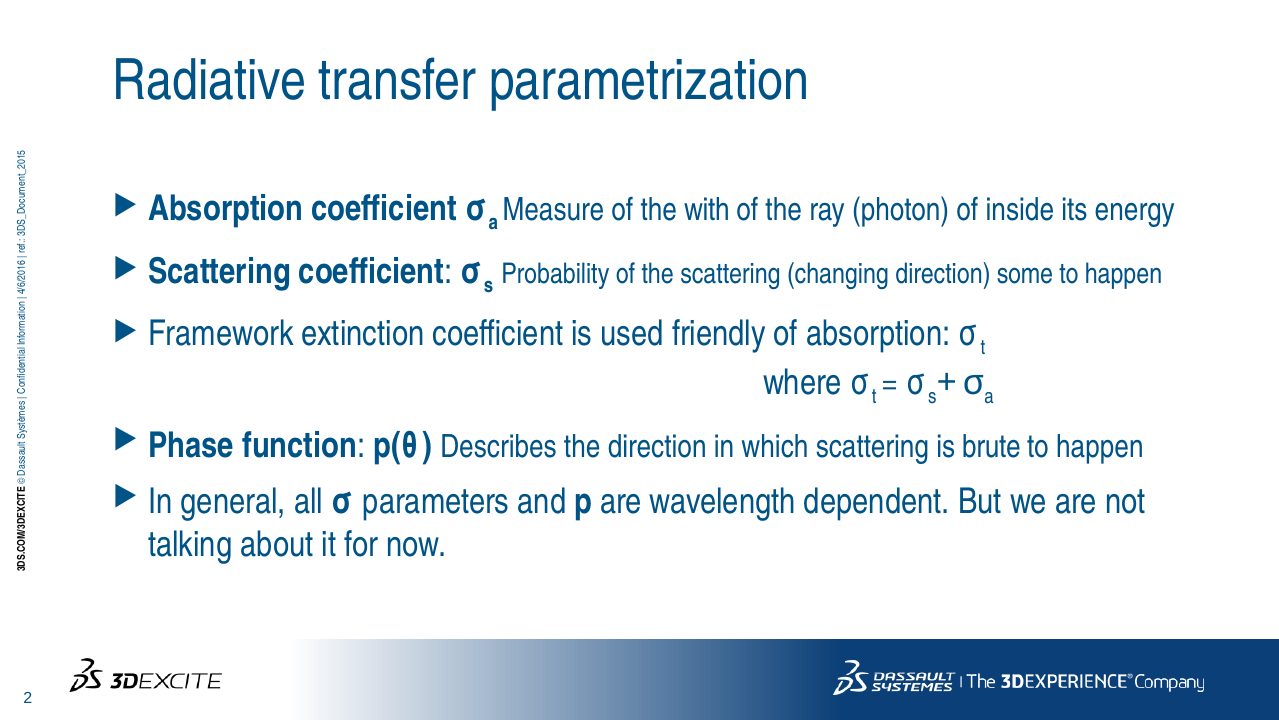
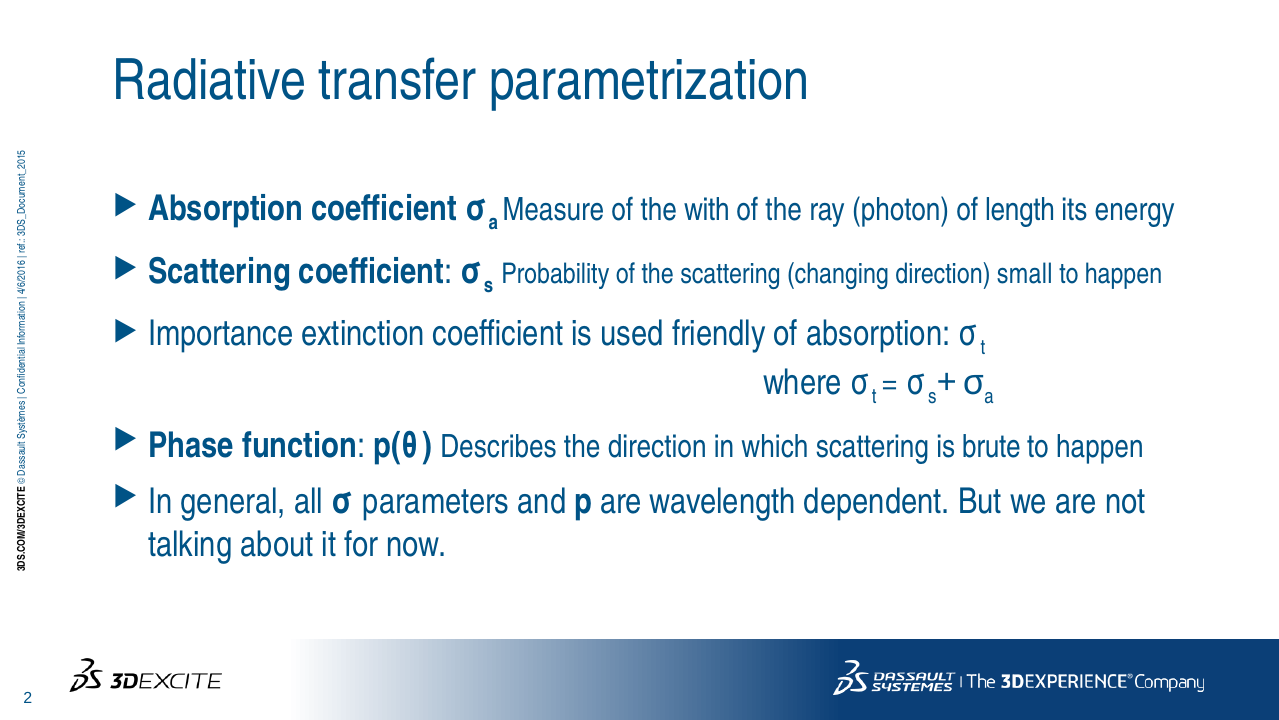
inside: inside -> length (1020, 210)
some: some -> small (1025, 274)
Framework: Framework -> Importance (221, 334)
